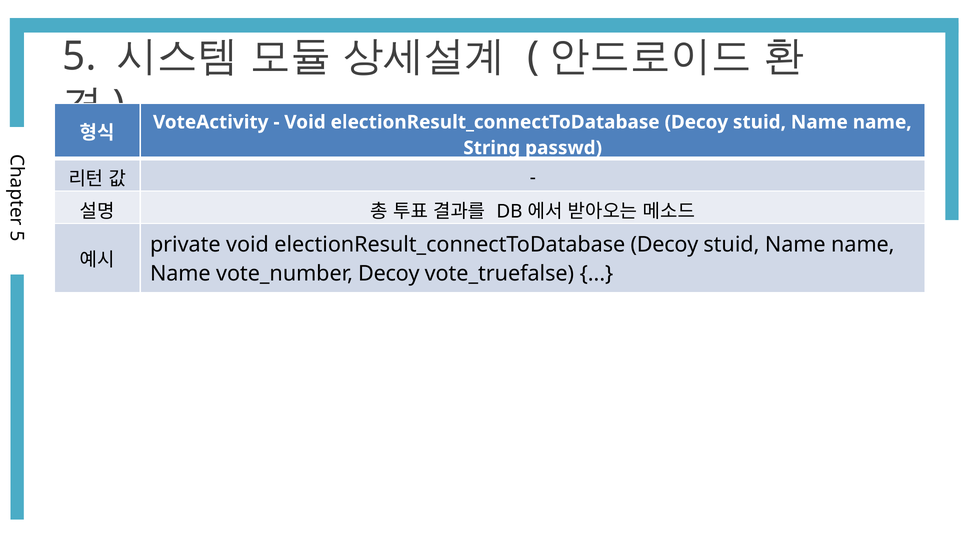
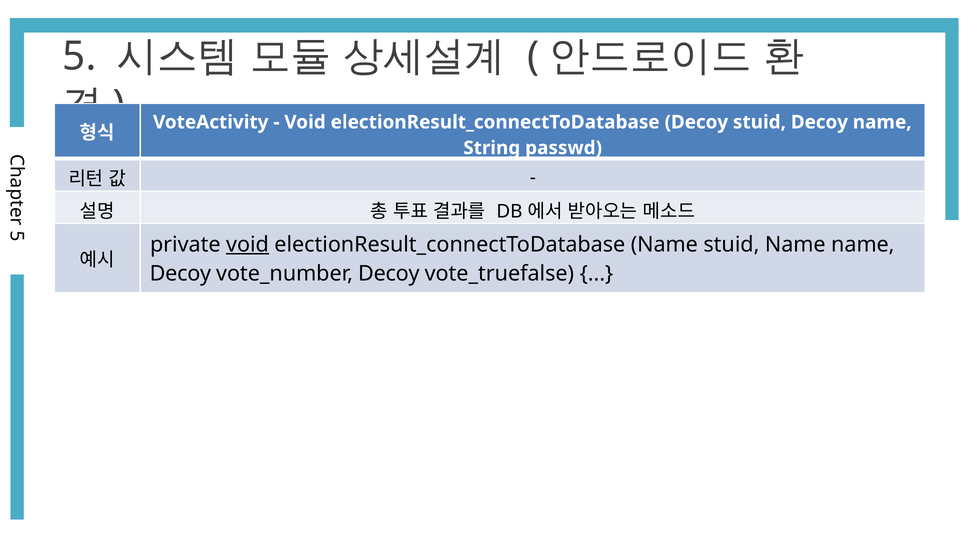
Name: Name -> Decoy (819, 122)
void underline: none -> present (247, 244)
Decoy: Decoy -> Name (664, 244)
Name: Name -> Decoy (180, 274)
